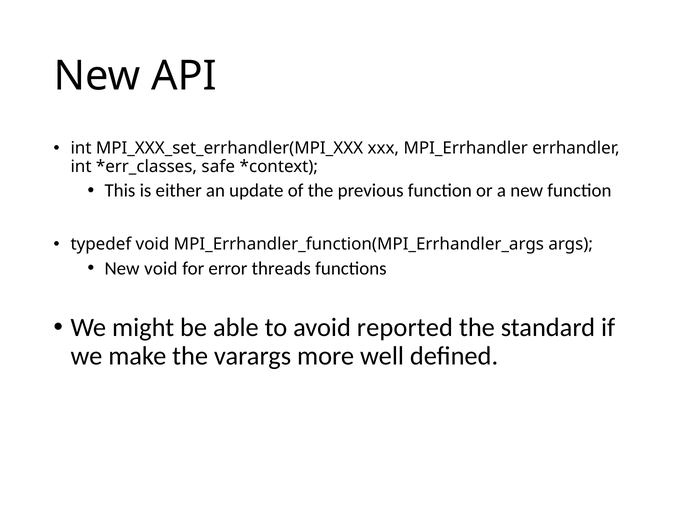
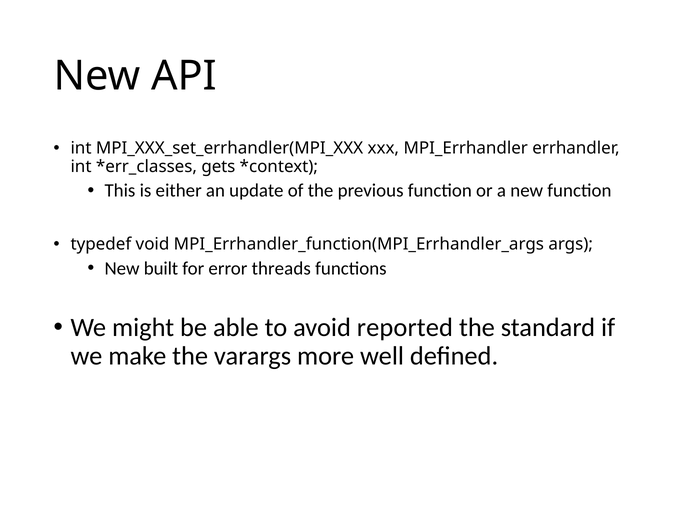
safe: safe -> gets (218, 167)
New void: void -> built (161, 268)
